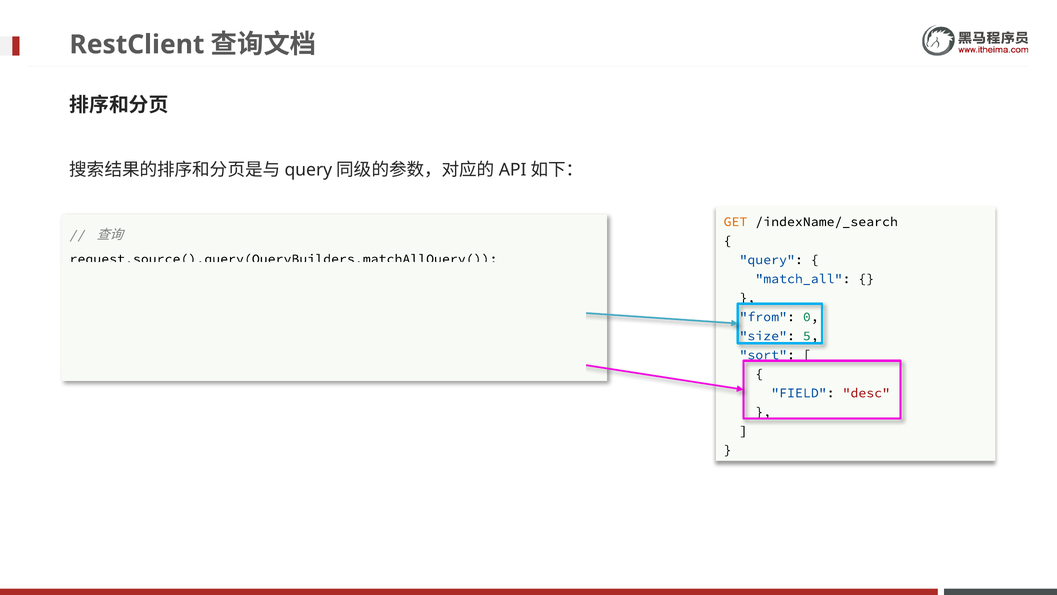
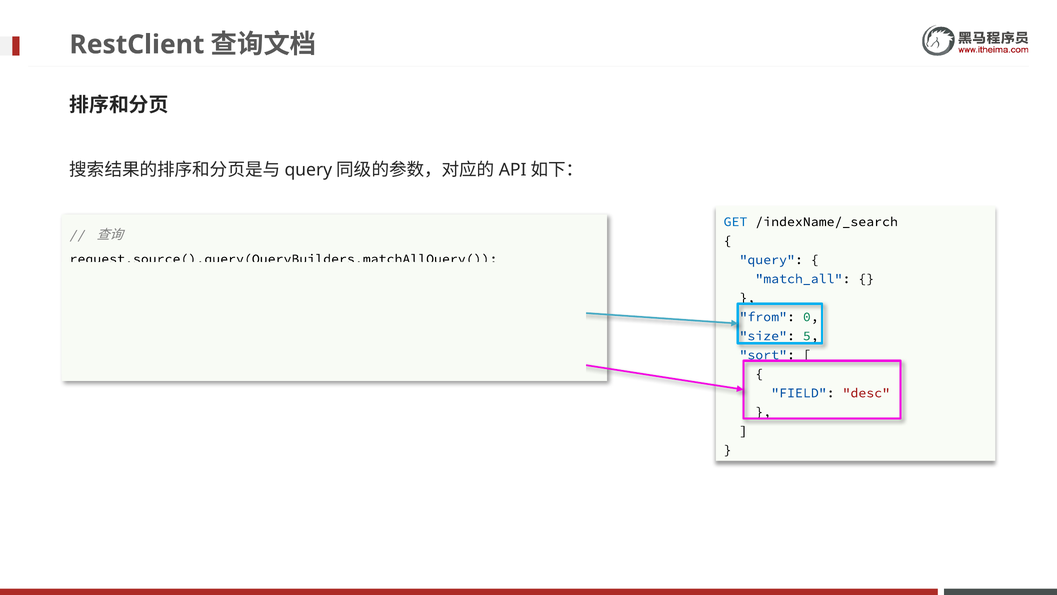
GET colour: orange -> blue (735, 222)
